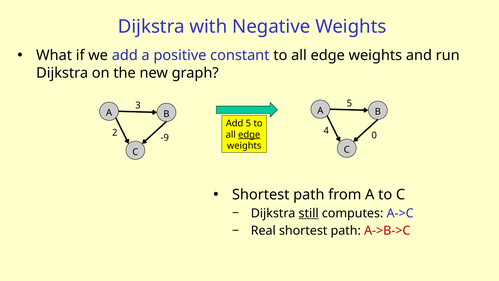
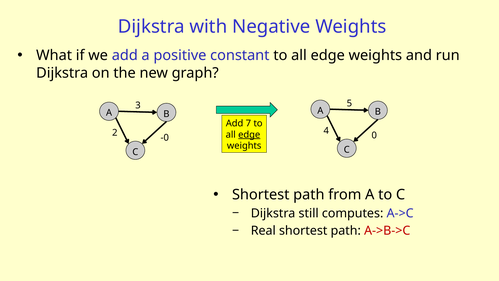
Add 5: 5 -> 7 (248, 123)
-9: -9 -> -0 (165, 137)
still underline: present -> none (309, 213)
